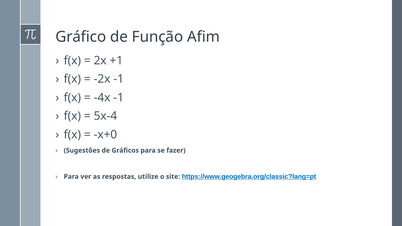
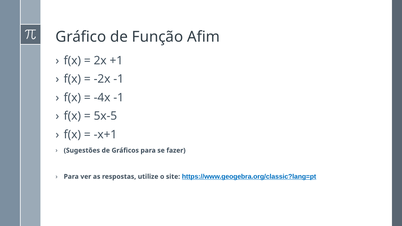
5x-4: 5x-4 -> 5x-5 (105, 116)
x+0: x+0 -> x+1 (105, 135)
